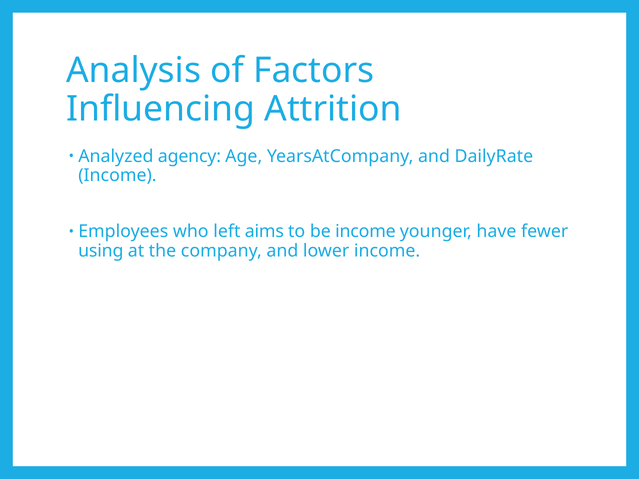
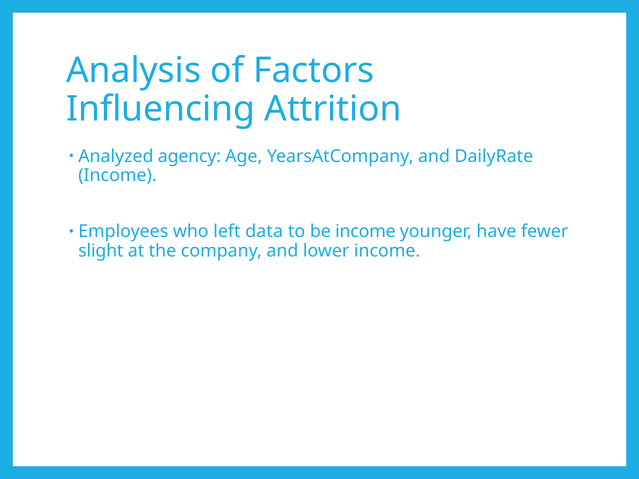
aims: aims -> data (264, 232)
using: using -> slight (101, 251)
